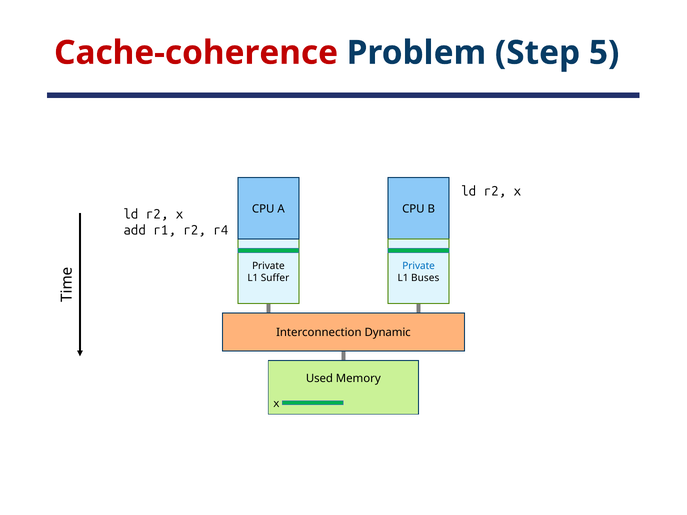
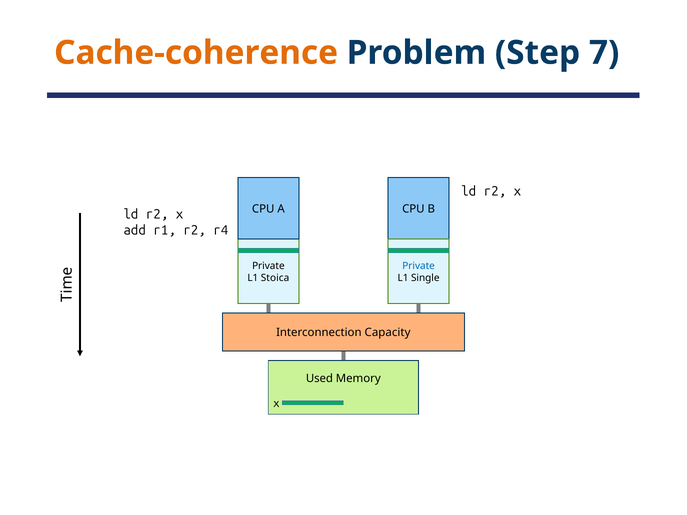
Cache-coherence colour: red -> orange (196, 53)
5: 5 -> 7 (604, 53)
Suffer: Suffer -> Stoica (275, 278)
Buses: Buses -> Single (425, 278)
Dynamic: Dynamic -> Capacity (388, 333)
